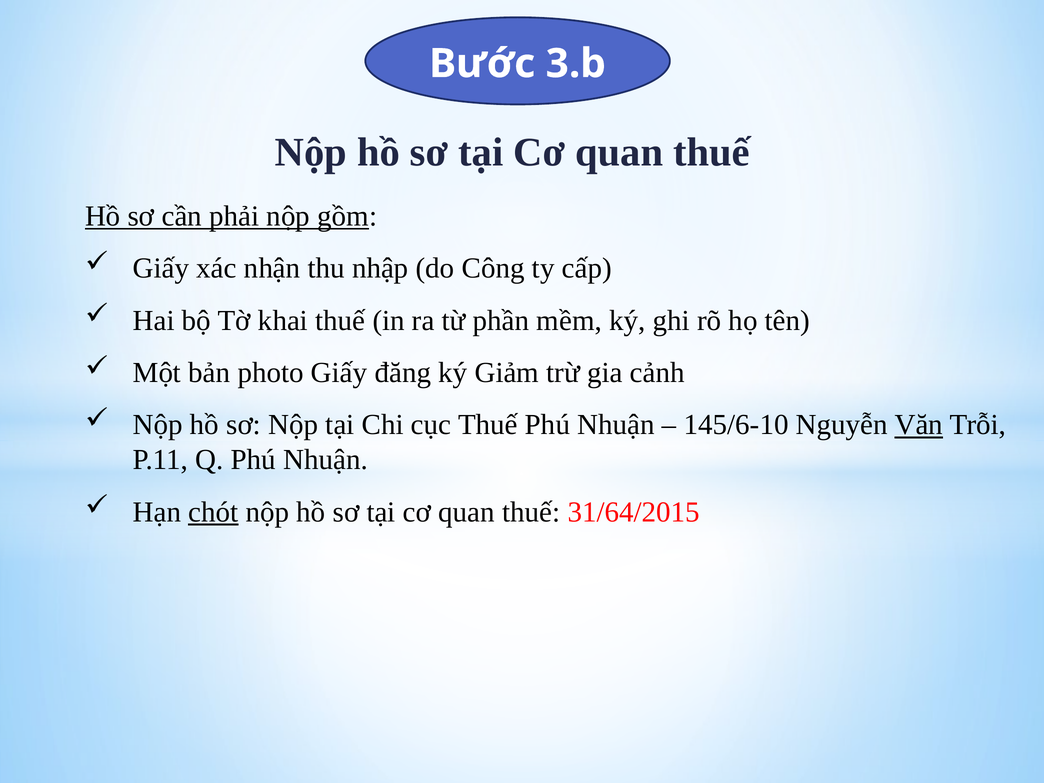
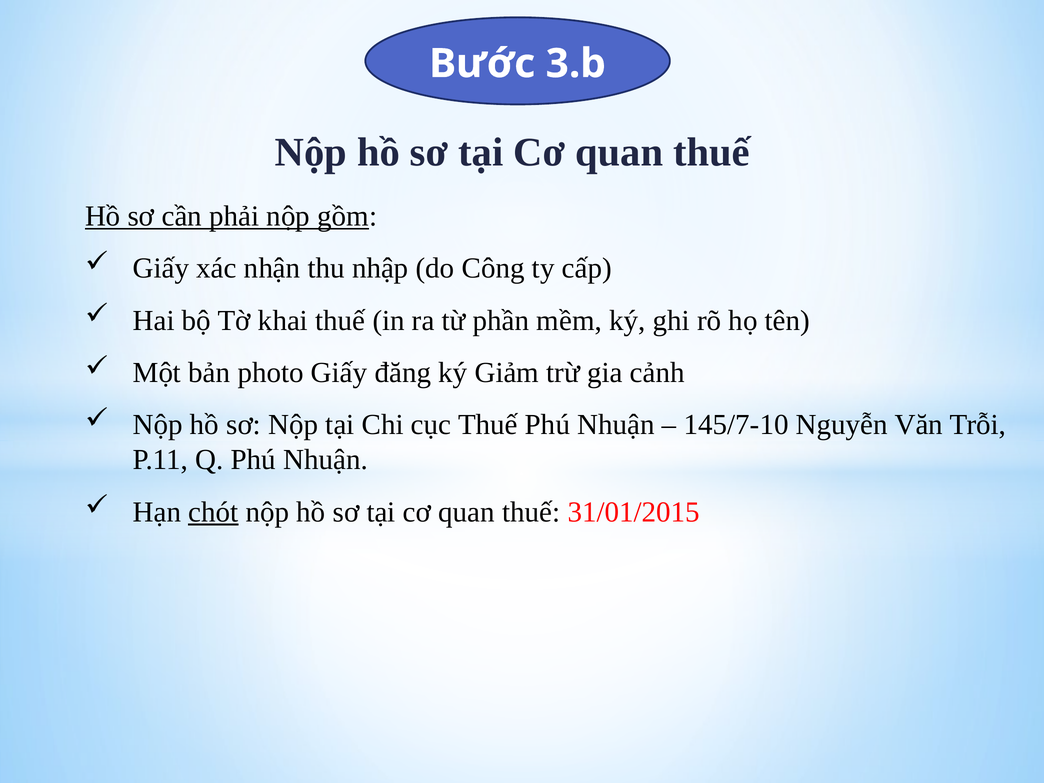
145/6-10: 145/6-10 -> 145/7-10 (736, 425)
Văn underline: present -> none (919, 425)
31/64/2015: 31/64/2015 -> 31/01/2015 (634, 512)
